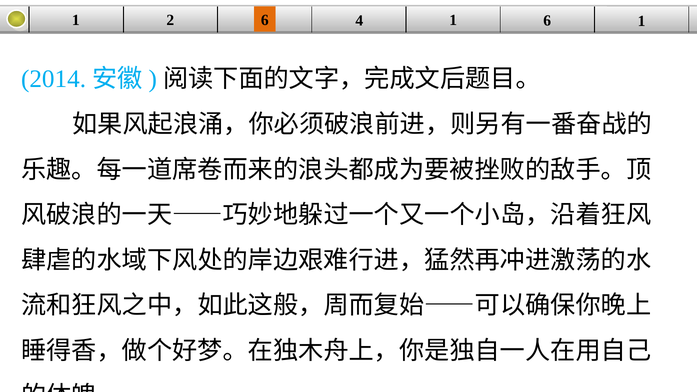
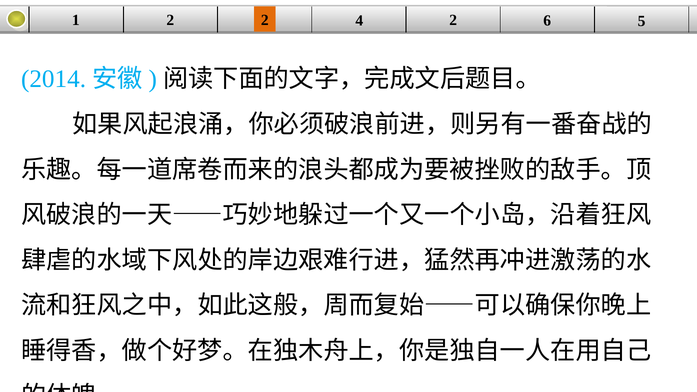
2 6: 6 -> 2 (265, 20)
4 1: 1 -> 2 (453, 20)
6 1: 1 -> 5 (642, 21)
